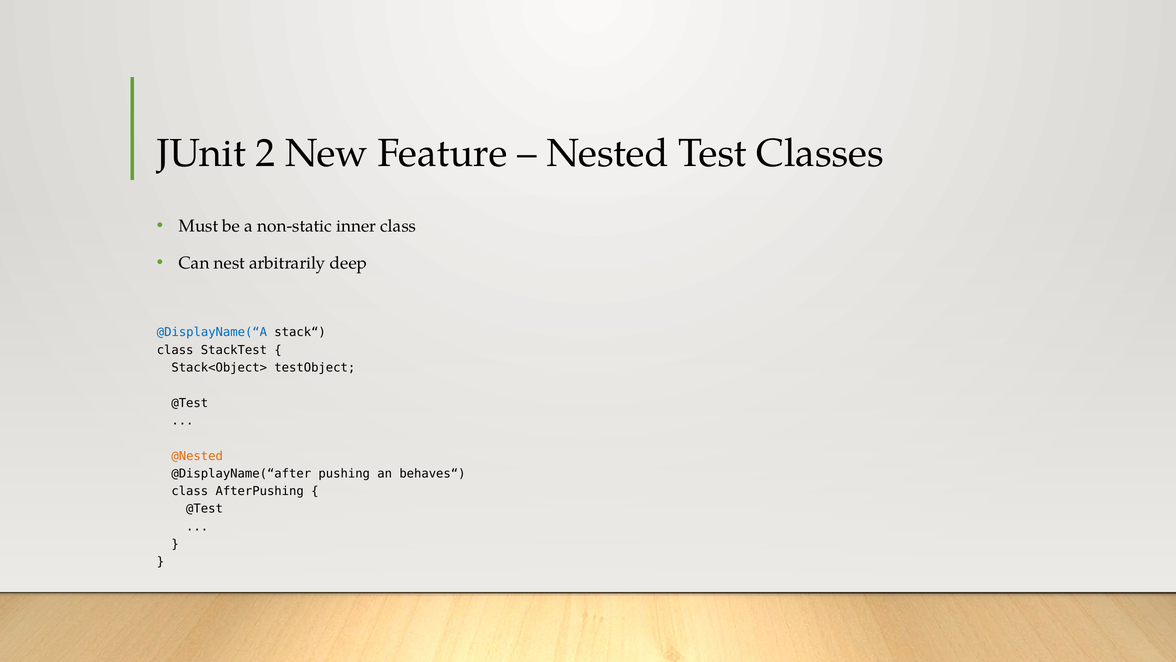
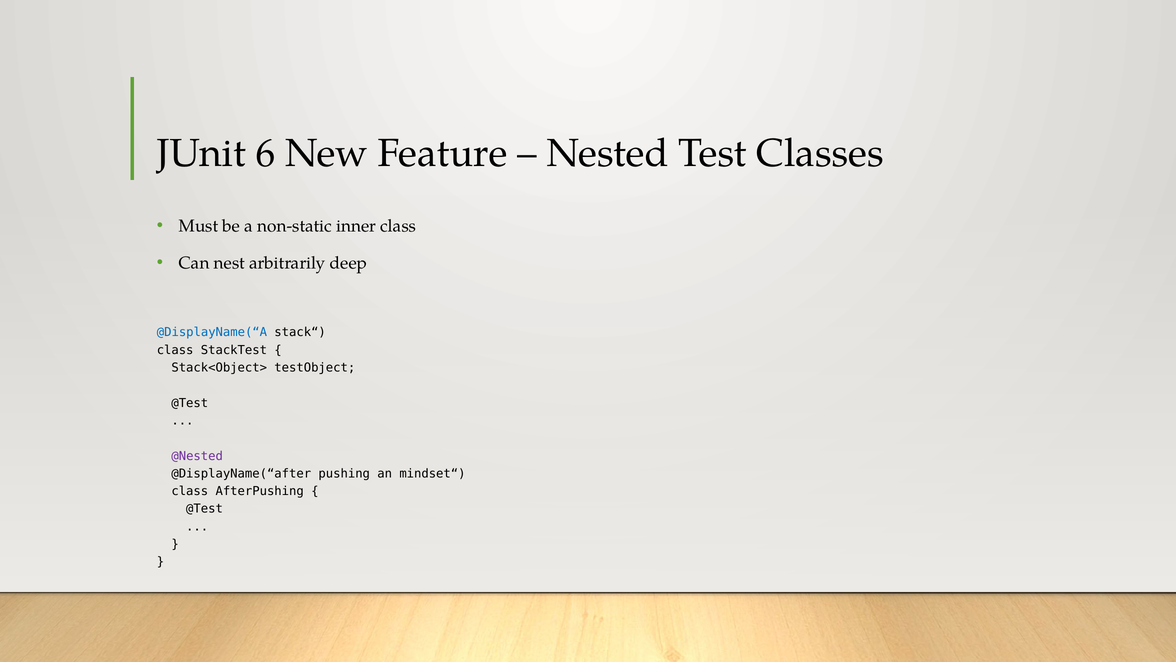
2: 2 -> 6 (266, 153)
@Nested colour: orange -> purple (197, 456)
behaves“: behaves“ -> mindset“ (432, 473)
